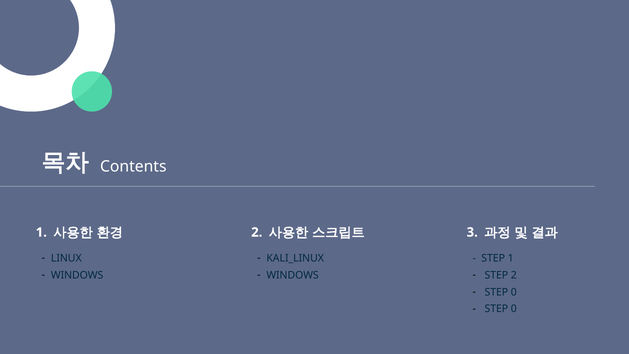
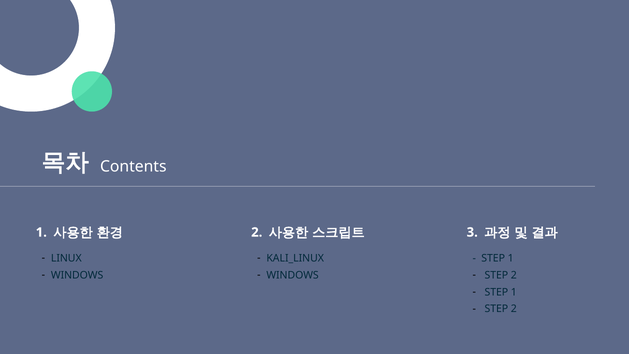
0: 0 -> 1 (514, 292)
0: 0 -> 2 (514, 309)
